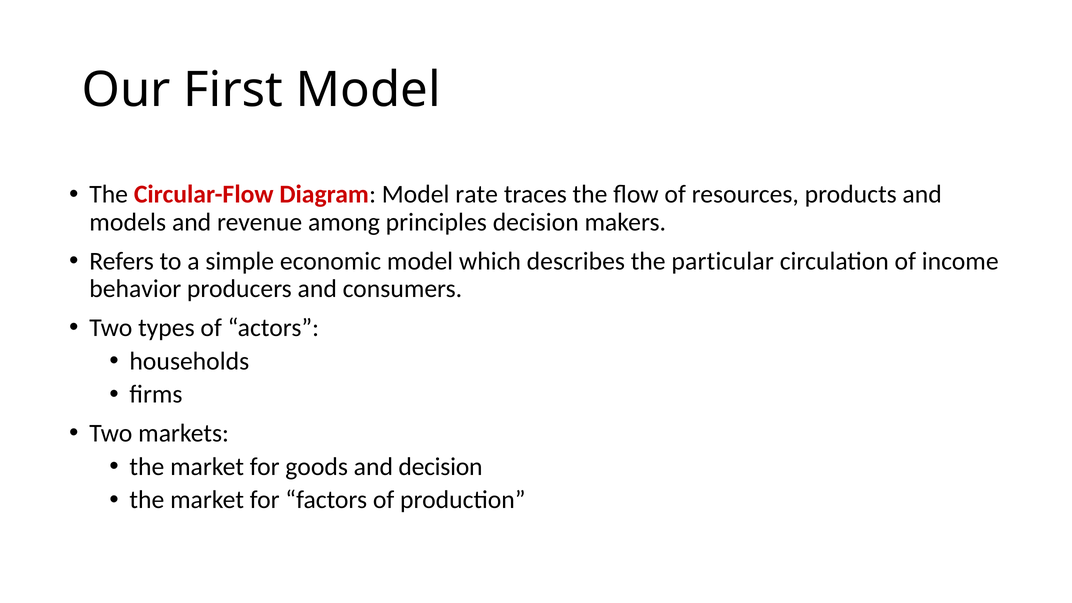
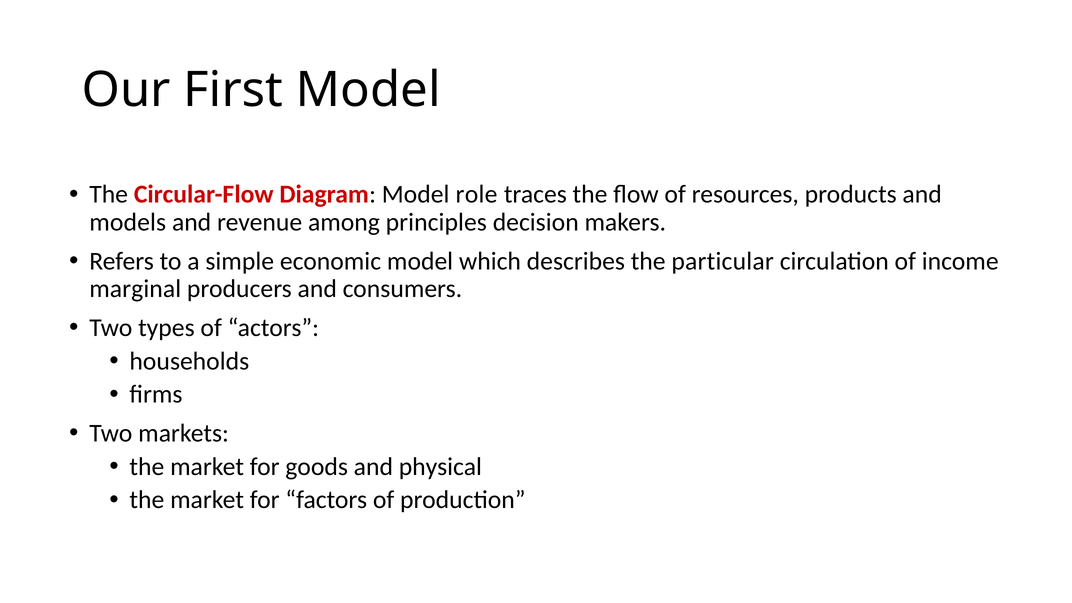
rate: rate -> role (477, 194)
behavior: behavior -> marginal (135, 289)
and decision: decision -> physical (440, 467)
